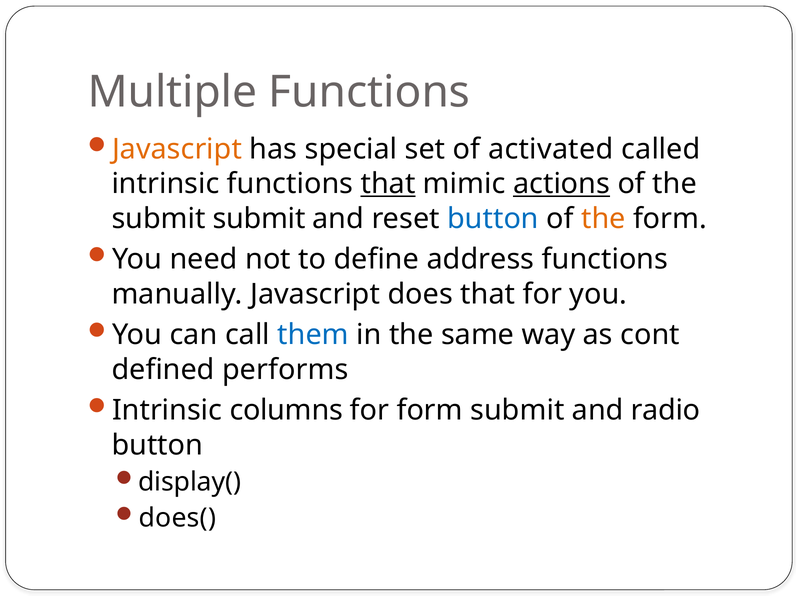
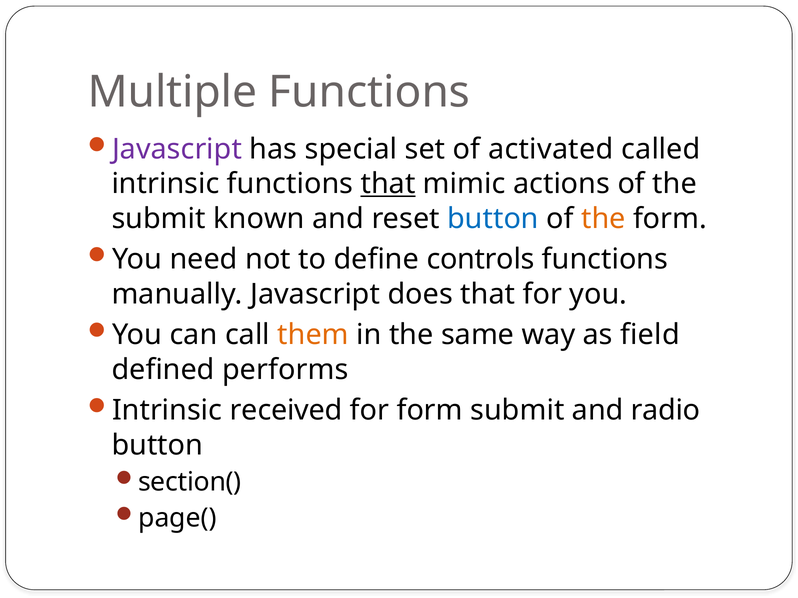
Javascript colour: orange -> purple (177, 150)
actions underline: present -> none (562, 184)
submit submit: submit -> known (259, 219)
address: address -> controls (481, 260)
them colour: blue -> orange (313, 335)
cont: cont -> field (650, 335)
columns: columns -> received (286, 411)
display(: display( -> section( (190, 483)
does(: does( -> page( (178, 519)
